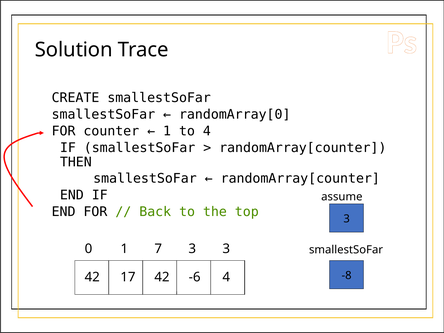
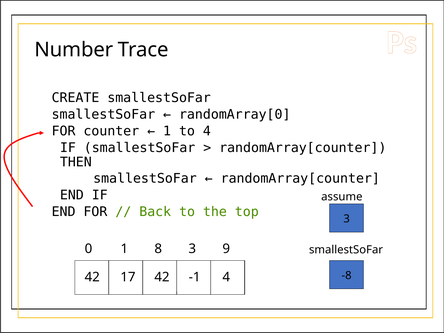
Solution: Solution -> Number (74, 50)
7: 7 -> 8 (158, 249)
3 3: 3 -> 9 (226, 249)
-6: -6 -> -1 (195, 277)
